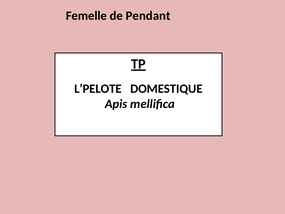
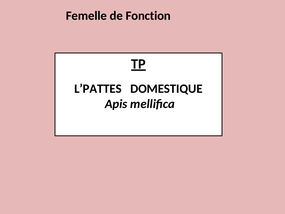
Pendant: Pendant -> Fonction (148, 16)
L’PELOTE: L’PELOTE -> L’PATTES (98, 89)
